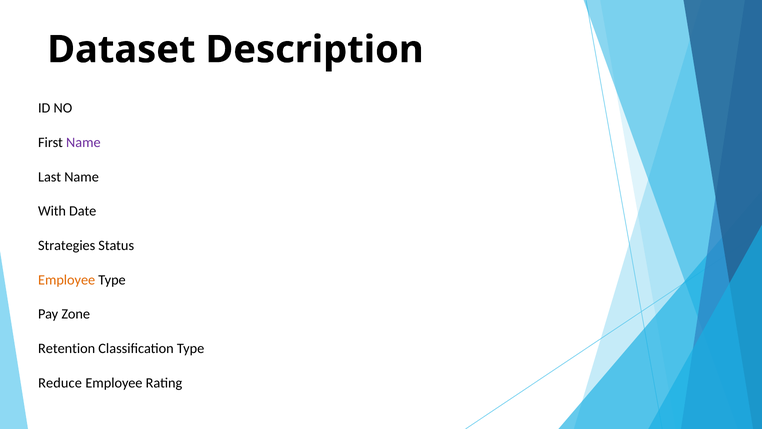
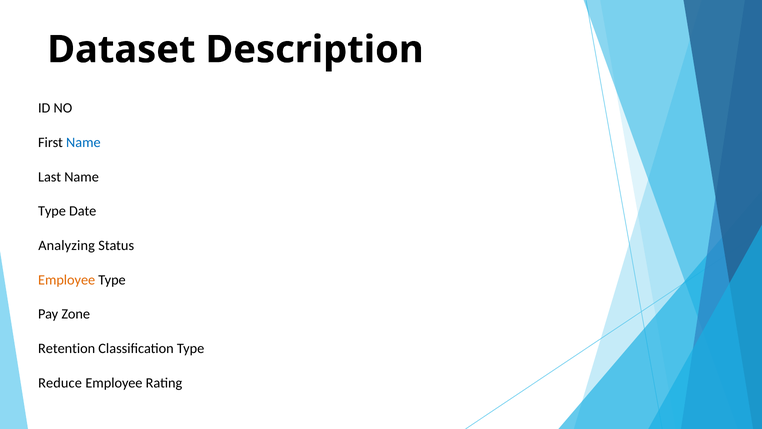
Name colour: purple -> blue (83, 142)
With: With -> Type (52, 211)
Strategies: Strategies -> Analyzing (67, 245)
